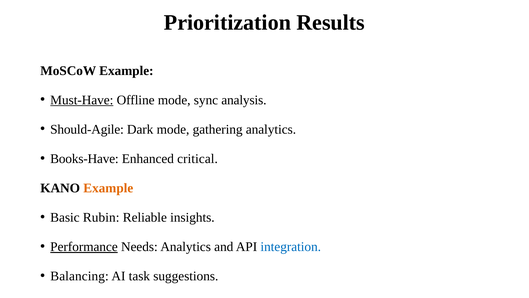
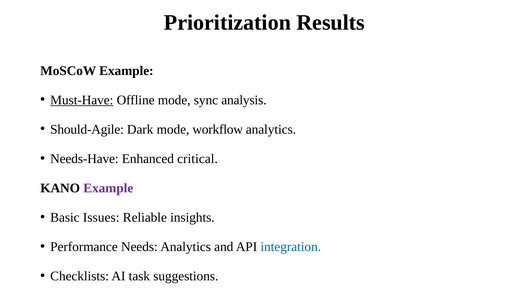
gathering: gathering -> workflow (218, 129)
Books-Have: Books-Have -> Needs-Have (84, 158)
Example colour: orange -> purple (108, 188)
Rubin: Rubin -> Issues (101, 217)
Performance underline: present -> none (84, 246)
Balancing: Balancing -> Checklists (80, 276)
